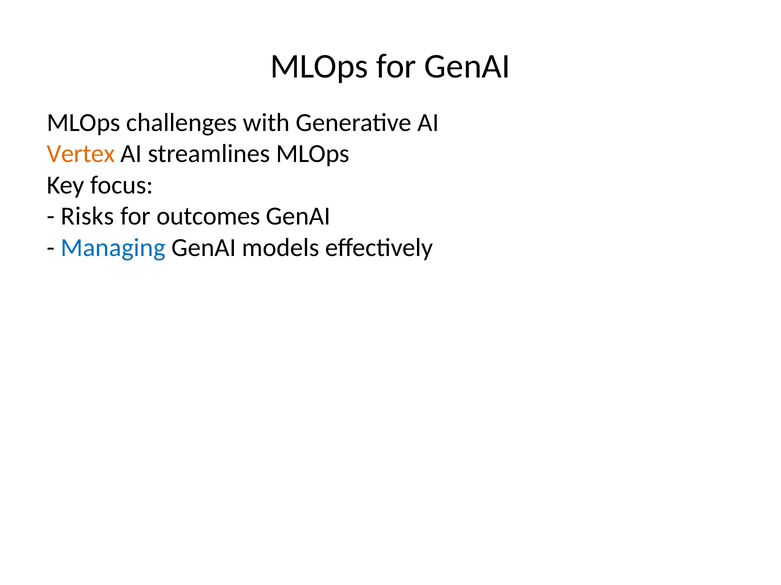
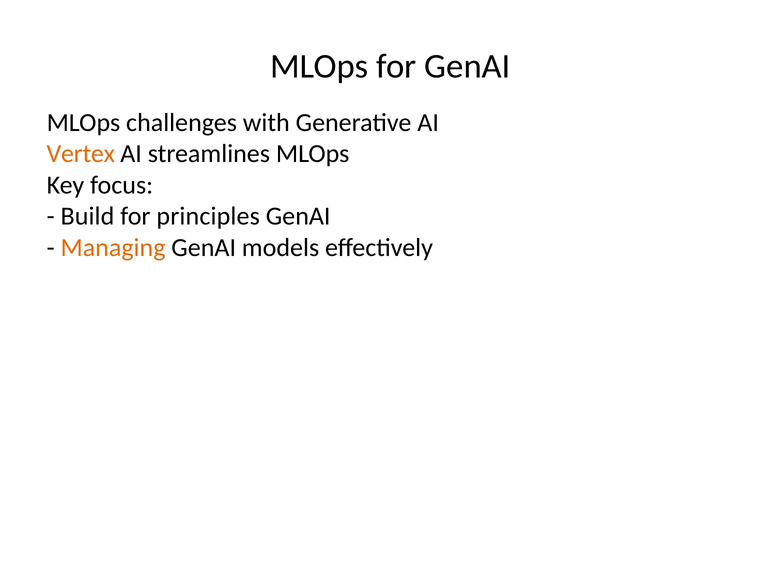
Risks: Risks -> Build (87, 217)
outcomes: outcomes -> principles (208, 217)
Managing colour: blue -> orange (113, 248)
